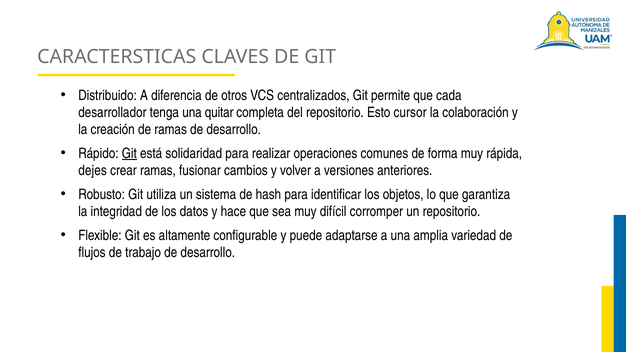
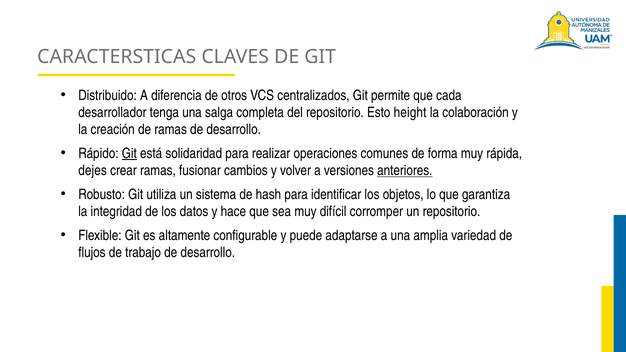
quitar: quitar -> salga (219, 113)
cursor: cursor -> height (410, 113)
anteriores underline: none -> present (405, 171)
